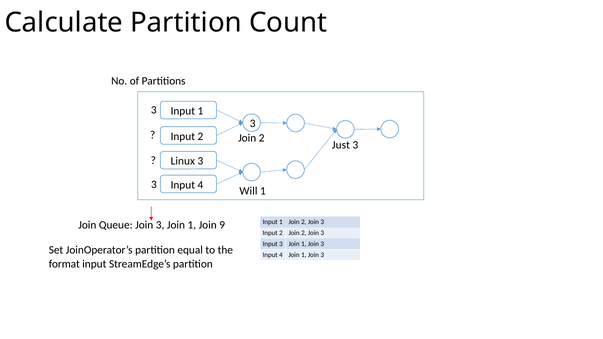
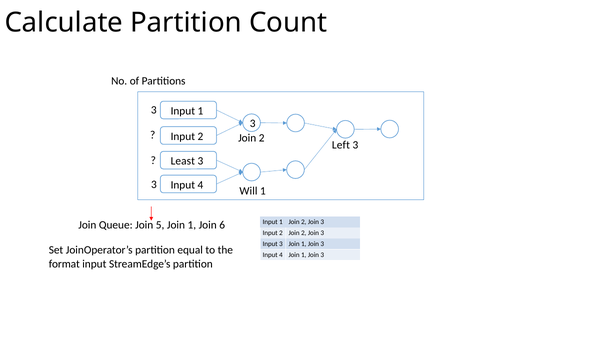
Just: Just -> Left (341, 145)
Linux: Linux -> Least (183, 161)
Queue Join 3: 3 -> 5 (160, 225)
9: 9 -> 6 (222, 225)
